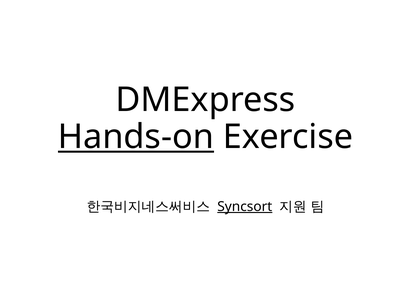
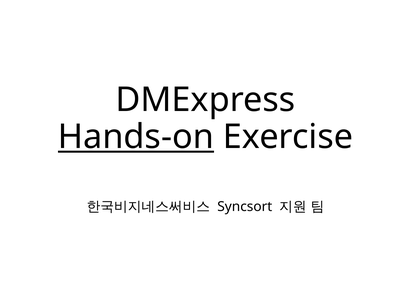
Syncsort underline: present -> none (245, 207)
